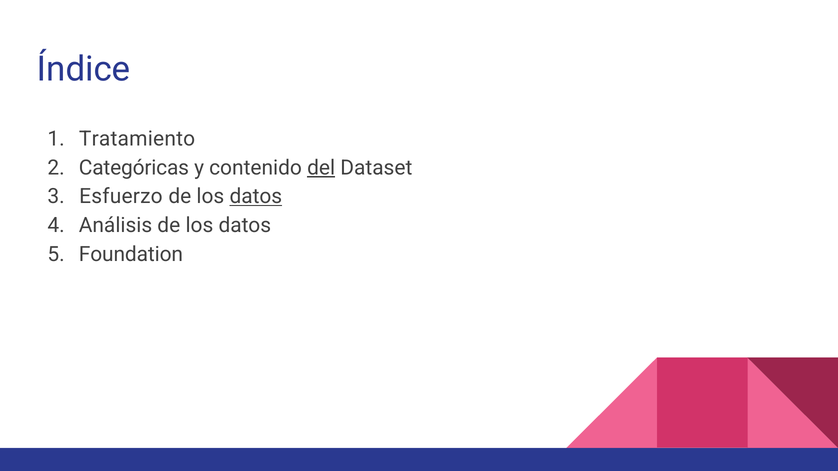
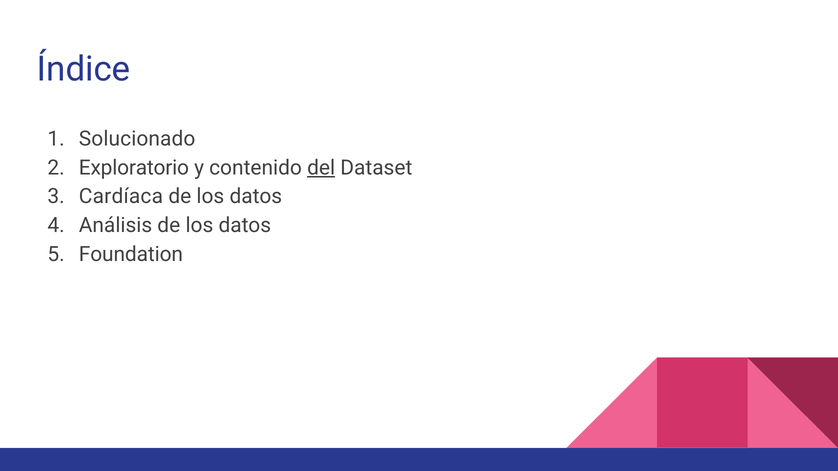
Tratamiento: Tratamiento -> Solucionado (137, 139)
Categóricas: Categóricas -> Exploratorio (134, 168)
Esfuerzo: Esfuerzo -> Cardíaca (121, 197)
datos underline: present -> none (256, 197)
